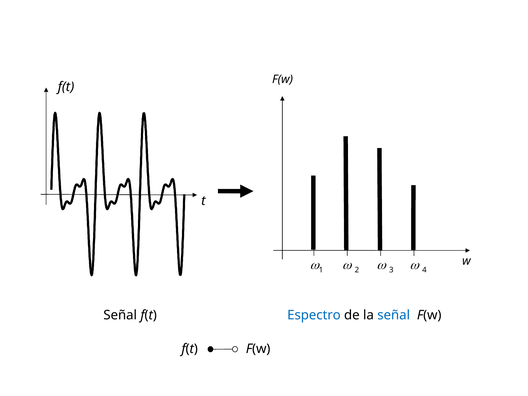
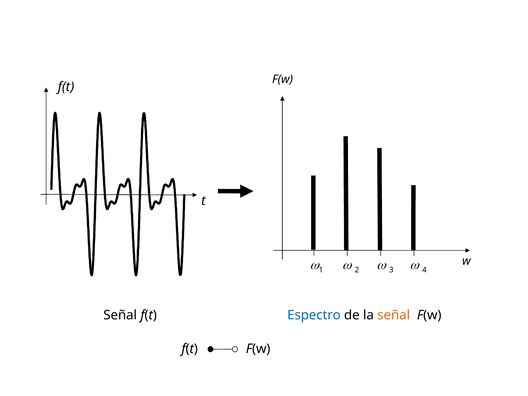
señal colour: blue -> orange (394, 315)
